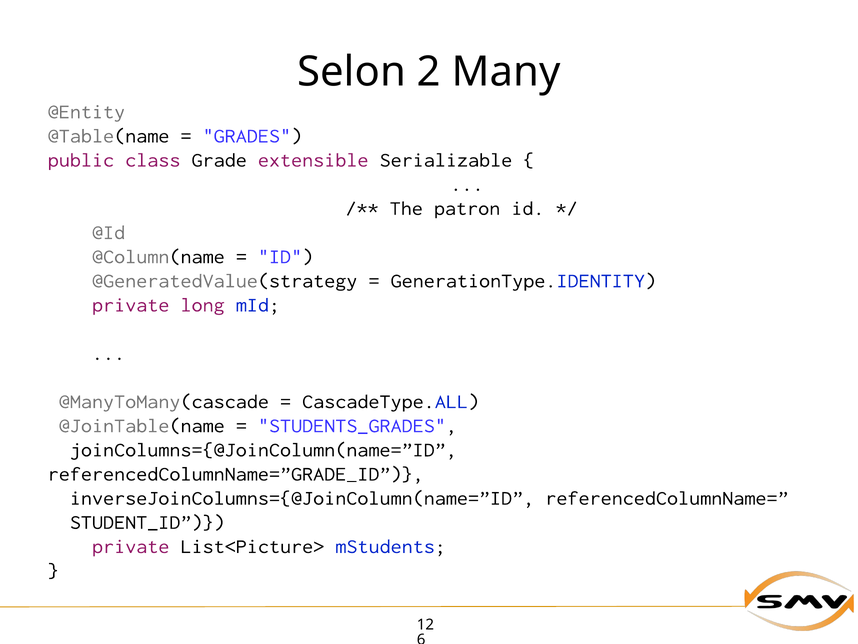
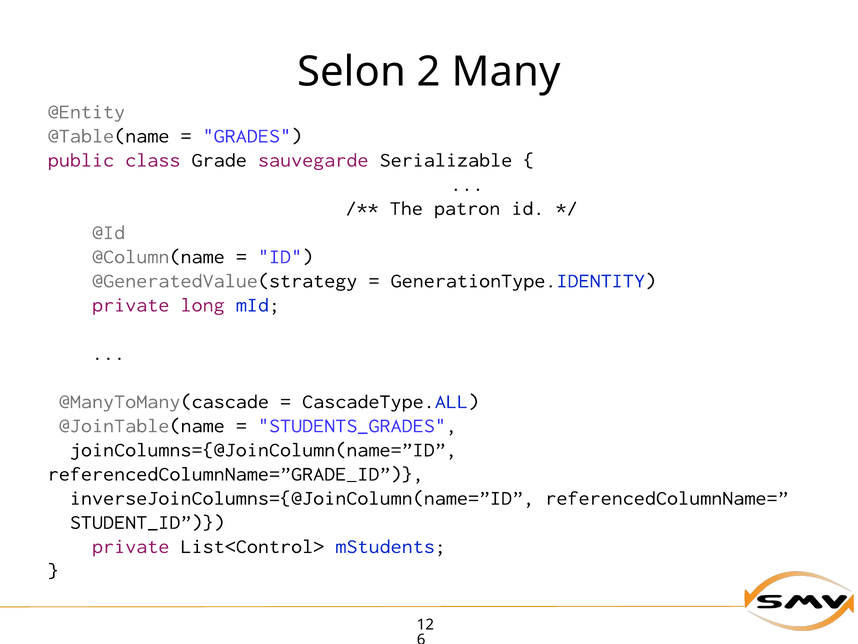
extensible: extensible -> sauvegarde (313, 160)
List<Picture>: List<Picture> -> List<Control> (252, 546)
